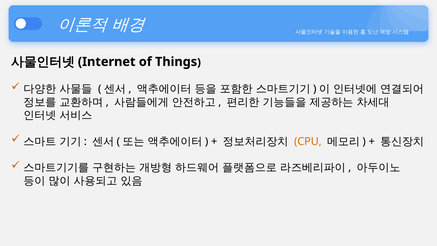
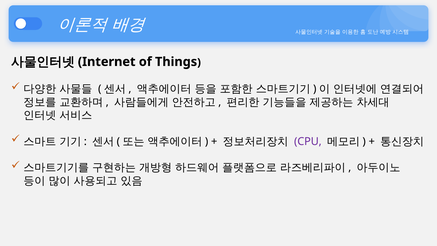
CPU colour: orange -> purple (308, 141)
